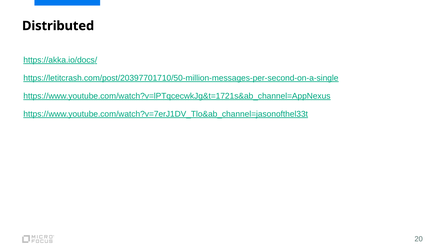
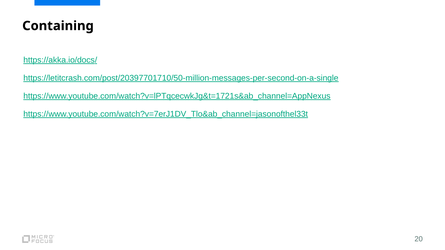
Distributed: Distributed -> Containing (58, 26)
